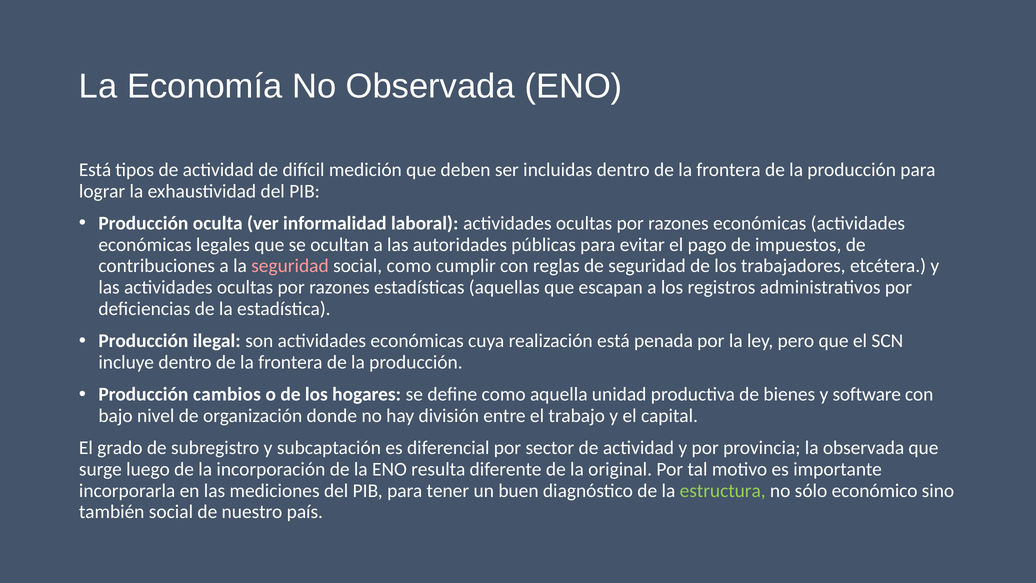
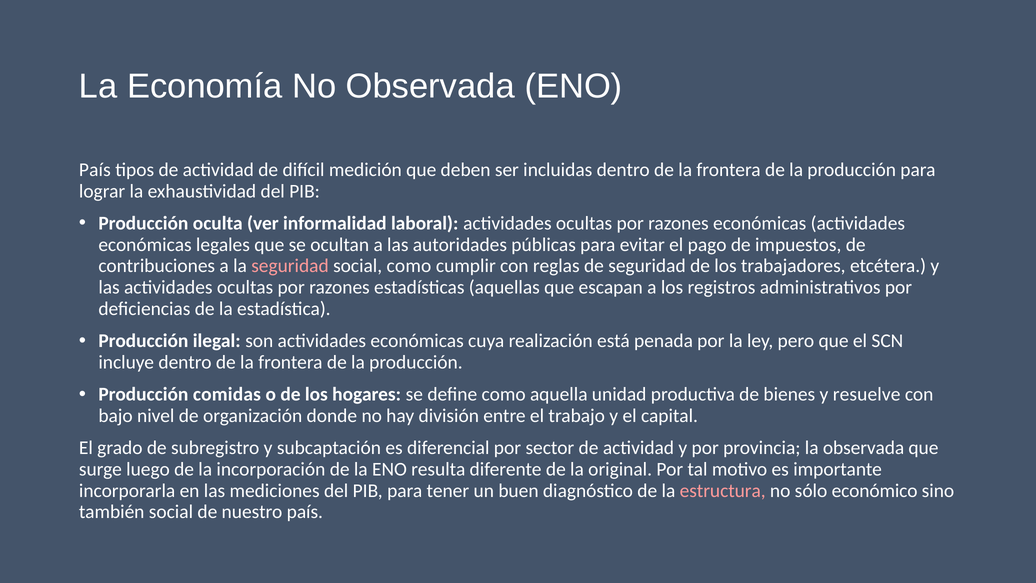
Está: Está -> País (95, 170)
cambios: cambios -> comidas (227, 394)
software: software -> resuelve (867, 394)
estructura colour: light green -> pink (723, 490)
